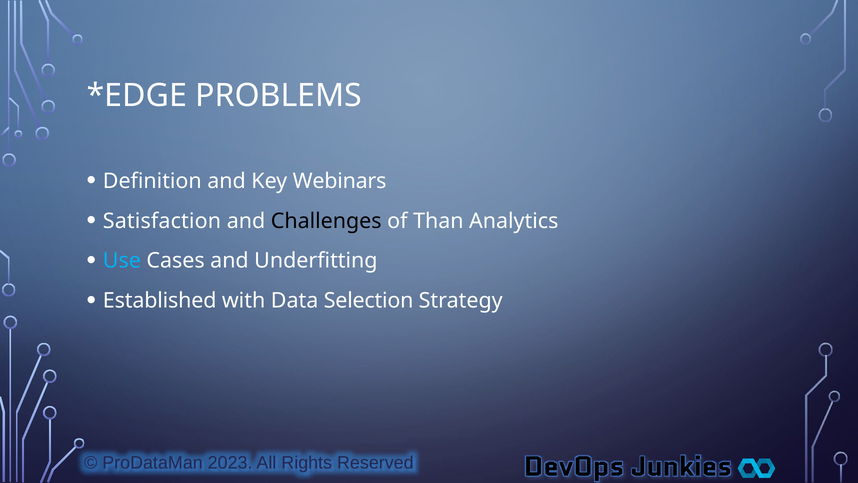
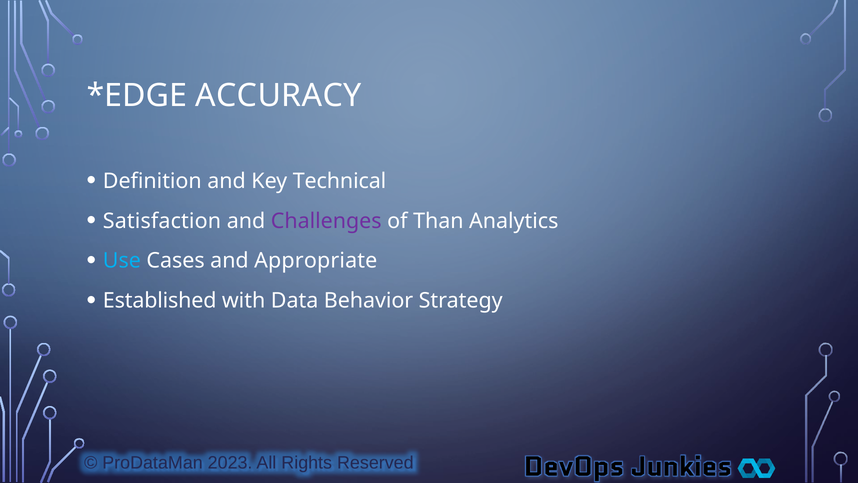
PROBLEMS: PROBLEMS -> ACCURACY (278, 95)
Webinars: Webinars -> Technical (340, 181)
Challenges colour: black -> purple (326, 221)
Underfitting: Underfitting -> Appropriate (316, 261)
Selection: Selection -> Behavior (369, 301)
